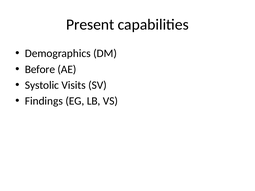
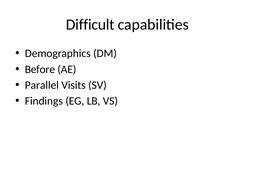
Present: Present -> Difficult (90, 25)
Systolic: Systolic -> Parallel (42, 85)
